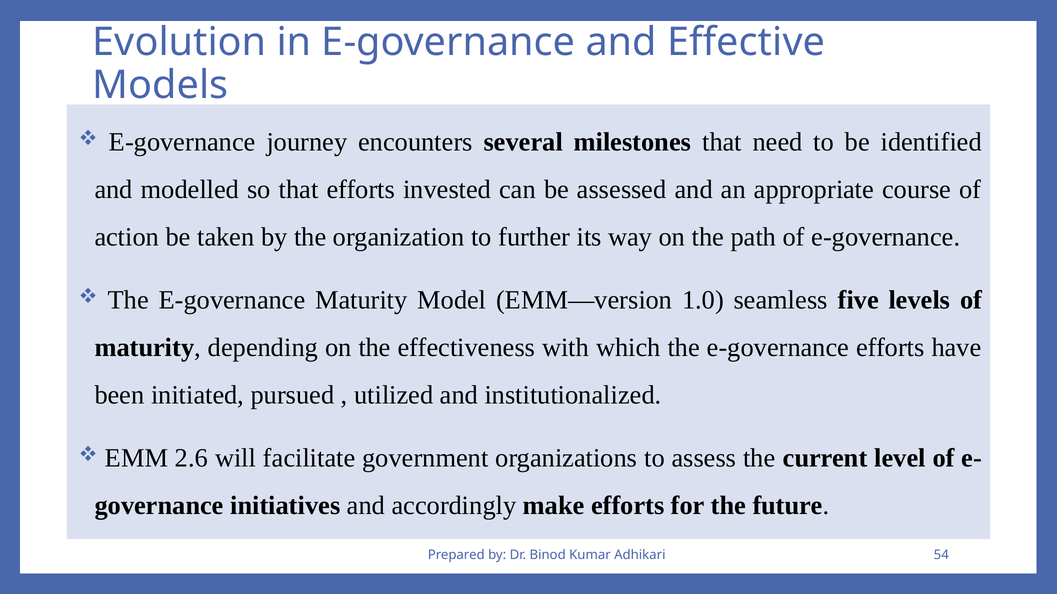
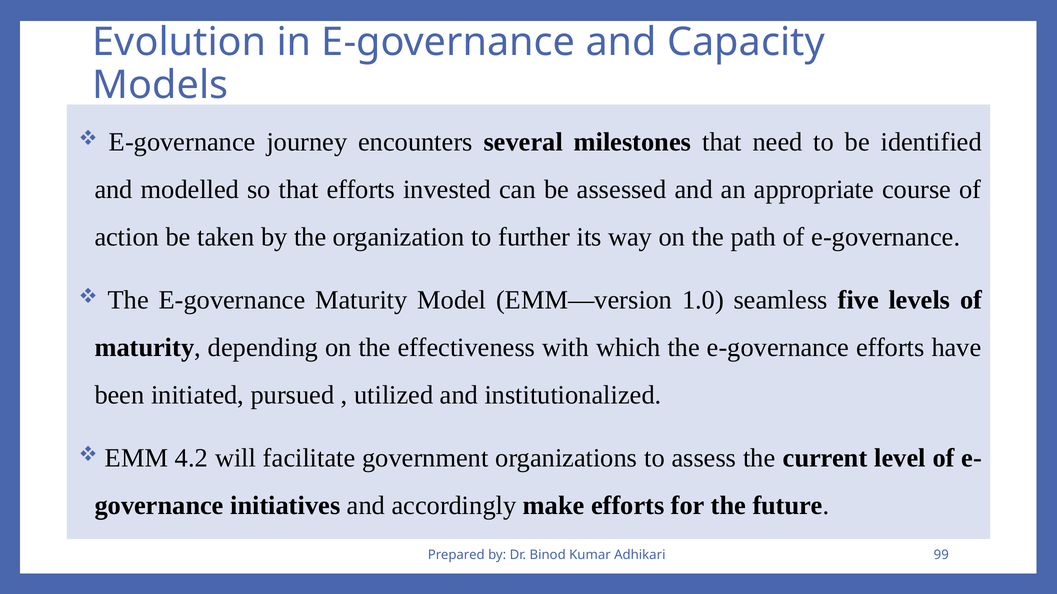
Effective: Effective -> Capacity (746, 42)
2.6: 2.6 -> 4.2 (192, 458)
54: 54 -> 99 (941, 555)
